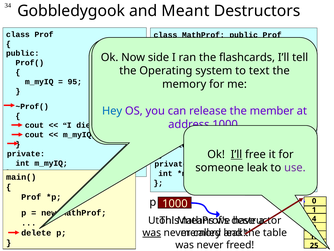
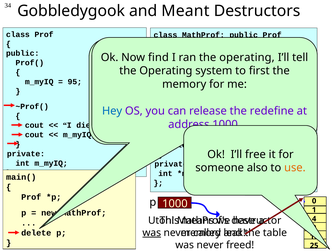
side: side -> find (158, 57)
flashcards: flashcards -> operating (247, 57)
text: text -> first (259, 71)
member: member -> redefine (272, 111)
I’ll underline: present -> none (236, 154)
leak: leak -> also (257, 167)
use colour: purple -> orange (295, 167)
